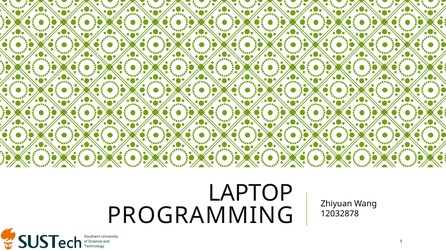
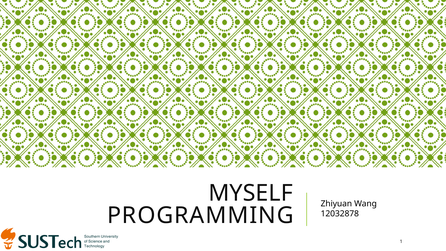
LAPTOP: LAPTOP -> MYSELF (251, 193)
